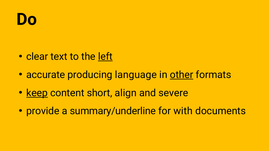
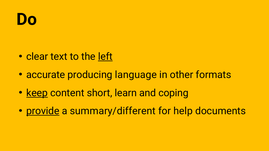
other underline: present -> none (182, 75)
align: align -> learn (126, 93)
severe: severe -> coping (173, 93)
provide underline: none -> present (43, 111)
summary/underline: summary/underline -> summary/different (113, 111)
with: with -> help (183, 111)
